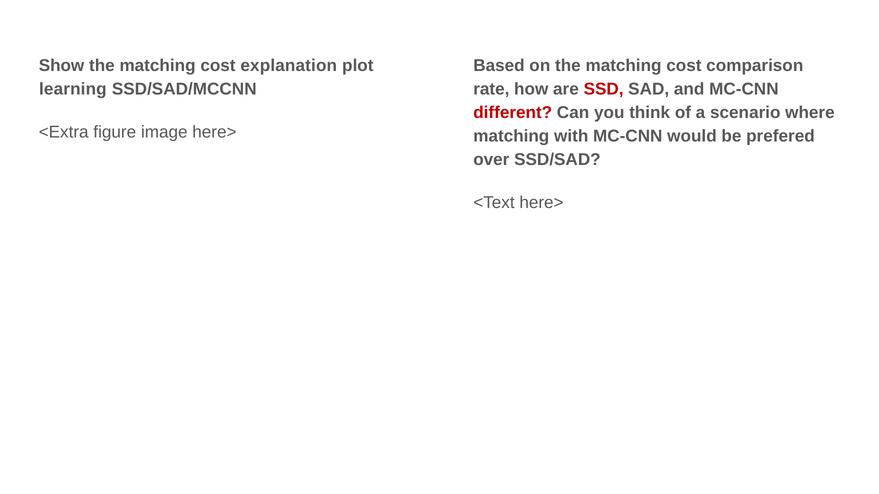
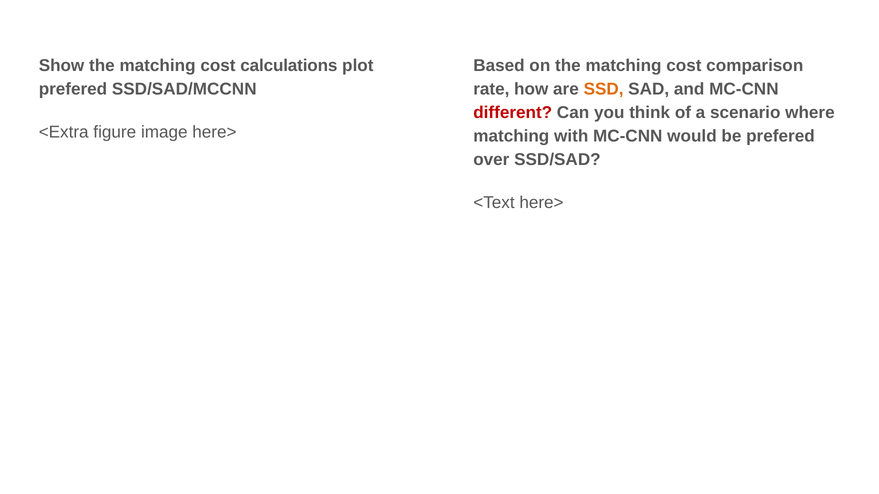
explanation: explanation -> calculations (289, 65)
learning: learning -> prefered (73, 89)
SSD colour: red -> orange (604, 89)
